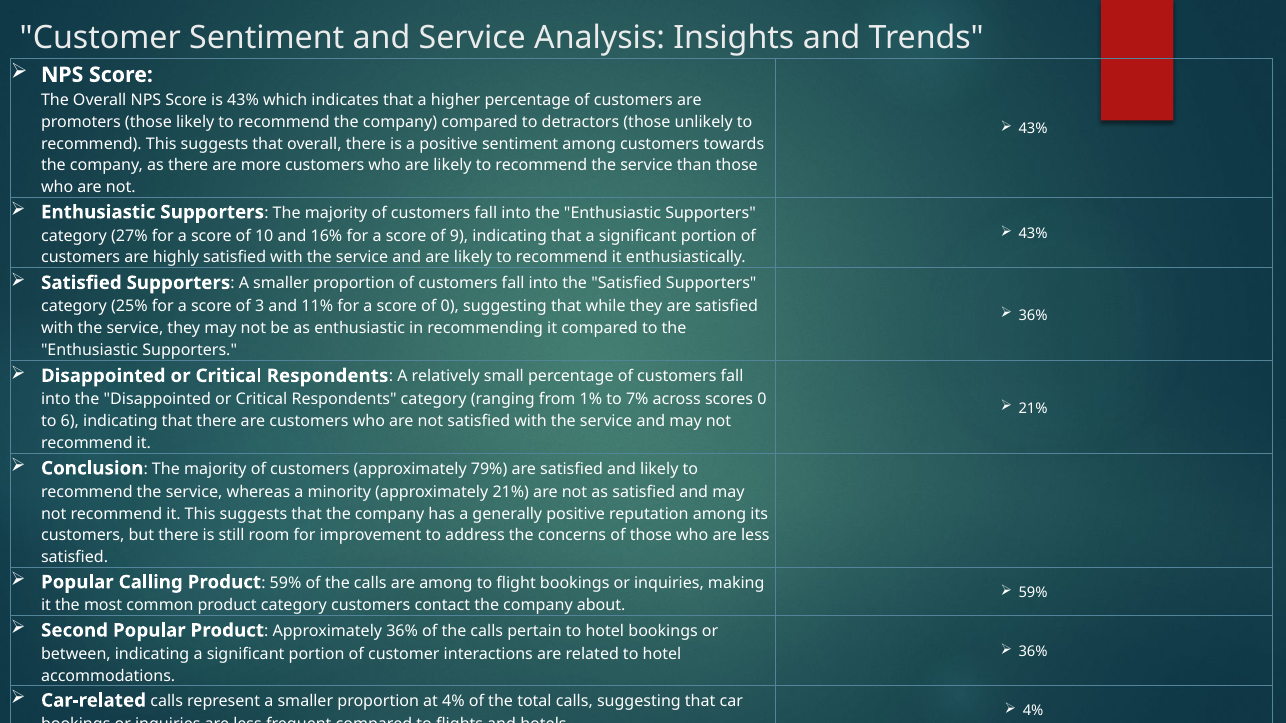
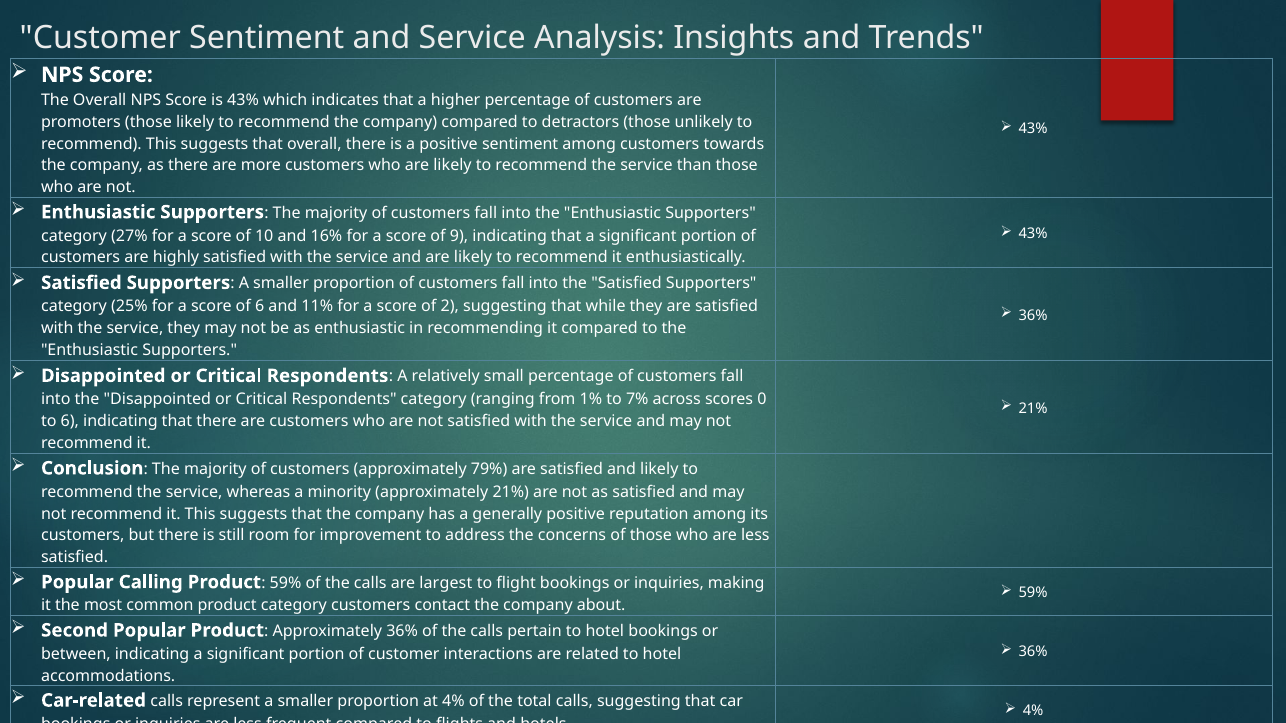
of 3: 3 -> 6 (260, 306)
of 0: 0 -> 2 (450, 306)
are among: among -> largest (446, 583)
